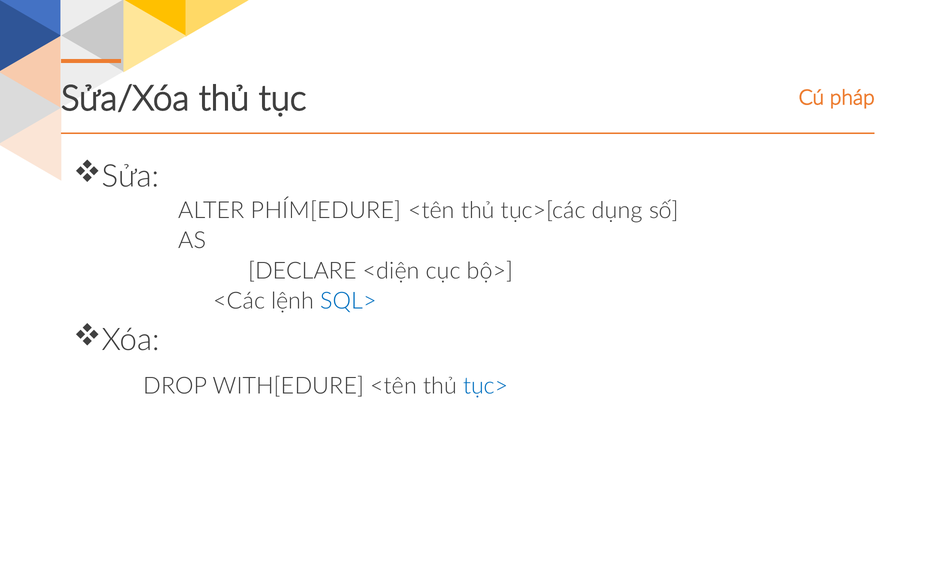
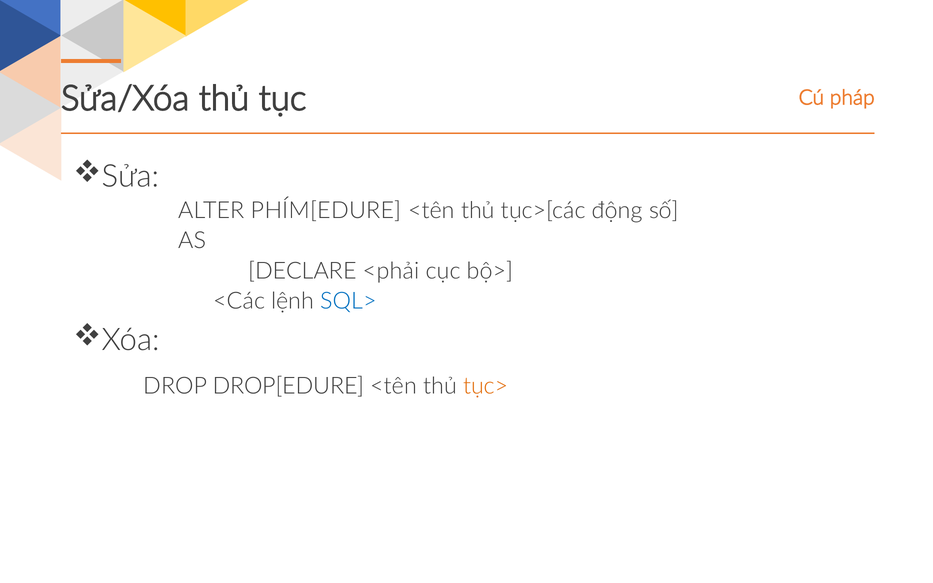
dụng: dụng -> động (617, 211)
<diện: <diện -> <phải (391, 271)
WITH[EDURE: WITH[EDURE -> DROP[EDURE (289, 386)
tục> colour: blue -> orange (486, 386)
